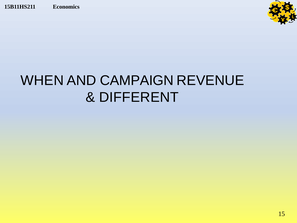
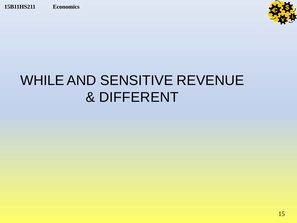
WHEN: WHEN -> WHILE (42, 80)
CAMPAIGN: CAMPAIGN -> SENSITIVE (137, 80)
